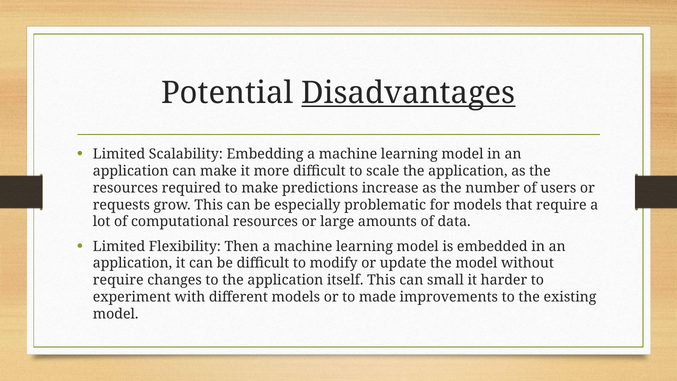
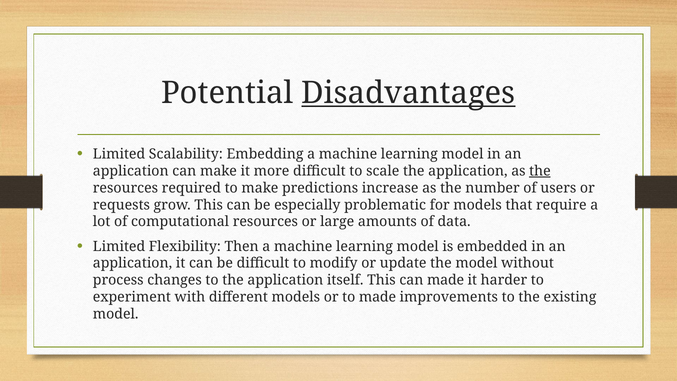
the underline: none -> present (540, 171)
require: require -> process (118, 280)
can small: small -> made (446, 280)
